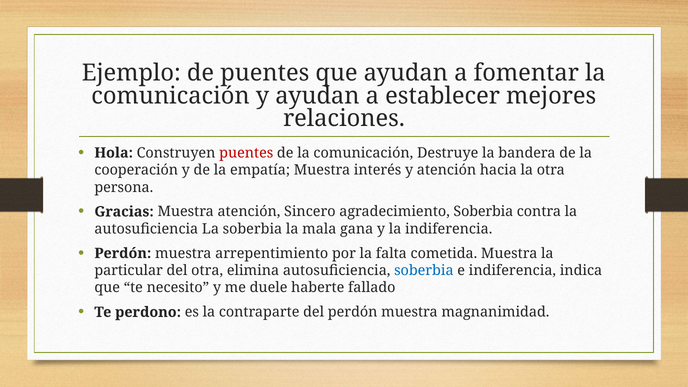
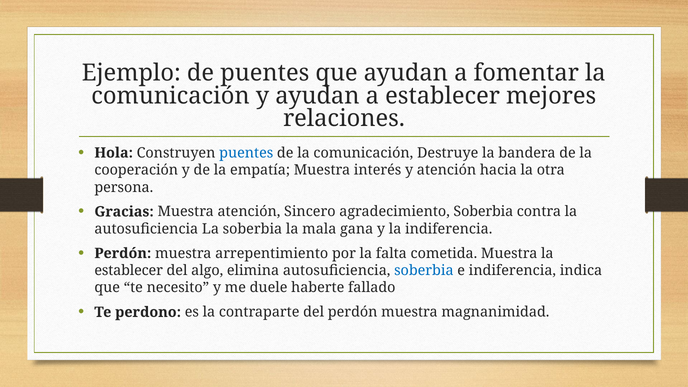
puentes colour: red -> blue (246, 153)
particular: particular -> establecer (129, 271)
del otra: otra -> algo (207, 271)
